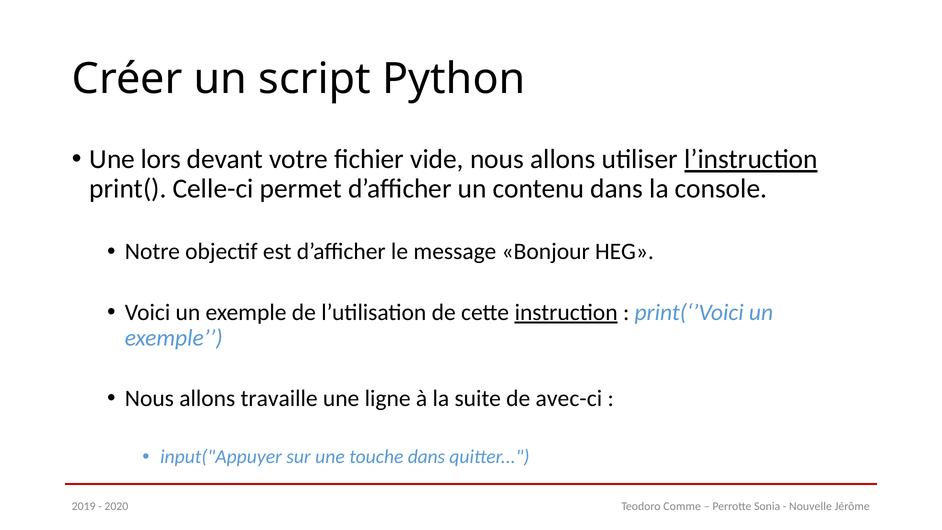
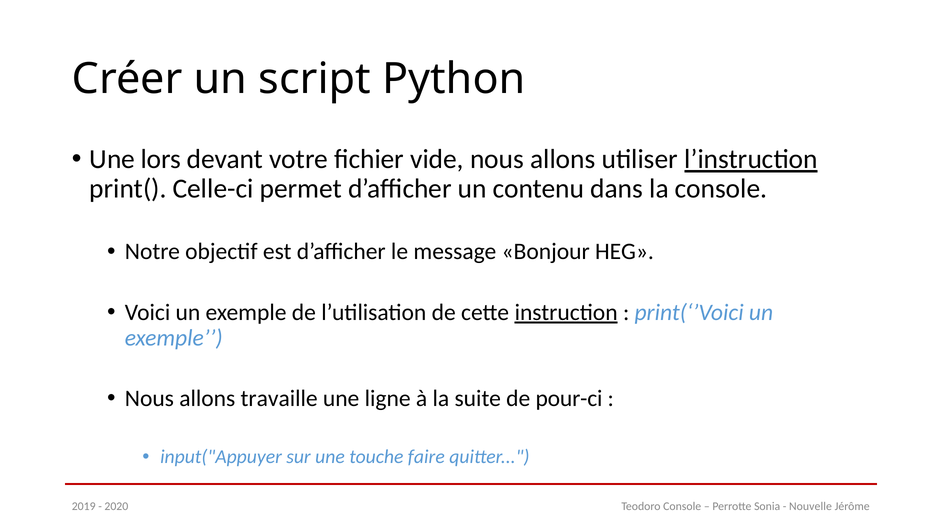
avec-ci: avec-ci -> pour-ci (569, 398)
touche dans: dans -> faire (426, 457)
Teodoro Comme: Comme -> Console (682, 506)
